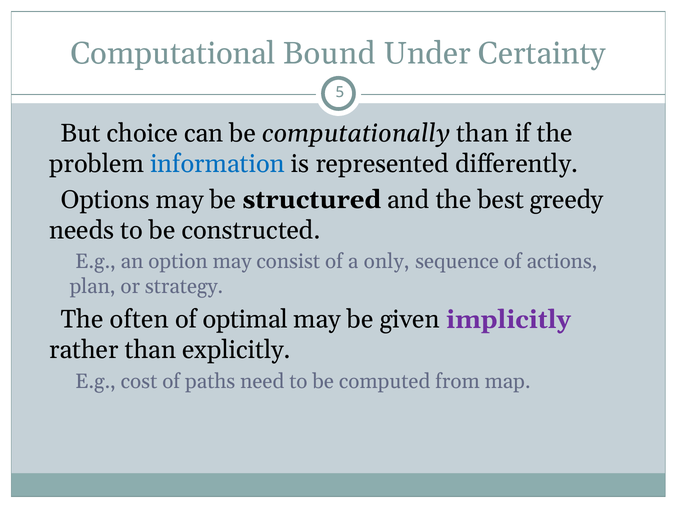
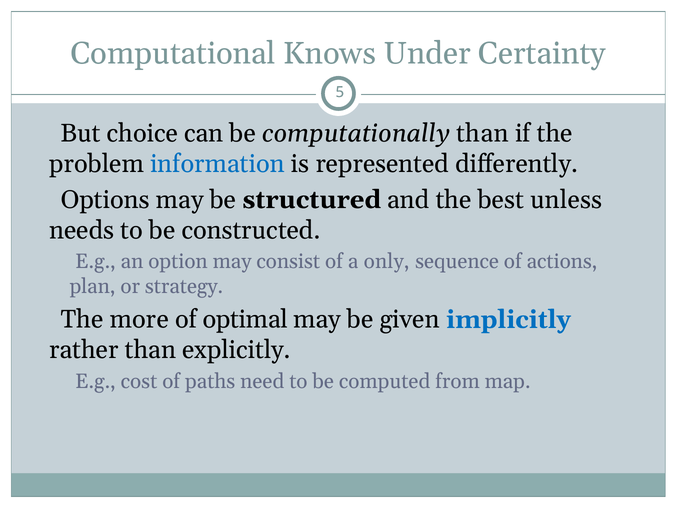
Bound: Bound -> Knows (330, 53)
greedy: greedy -> unless (566, 200)
often: often -> more (139, 319)
implicitly colour: purple -> blue (508, 319)
